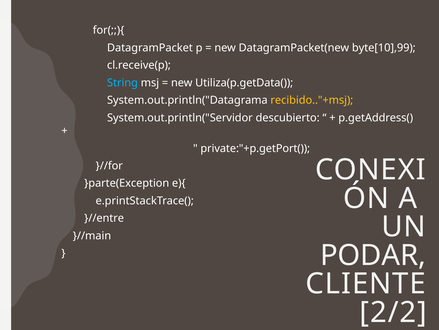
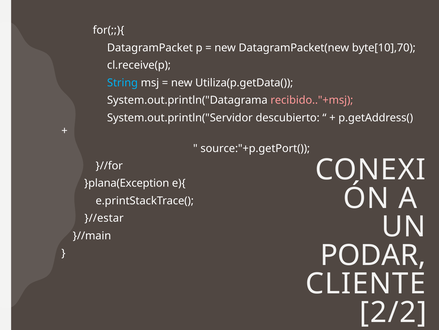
byte[10],99: byte[10],99 -> byte[10],70 (384, 48)
recibido.."+msj colour: yellow -> pink (312, 100)
private:"+p.getPort(: private:"+p.getPort( -> source:"+p.getPort( (255, 148)
}parte(Exception: }parte(Exception -> }plana(Exception (127, 183)
}//entre: }//entre -> }//estar (104, 218)
